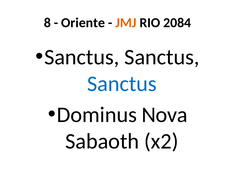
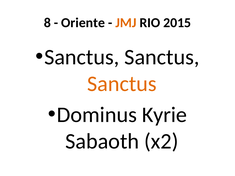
2084: 2084 -> 2015 (177, 23)
Sanctus colour: blue -> orange (122, 84)
Nova: Nova -> Kyrie (164, 115)
